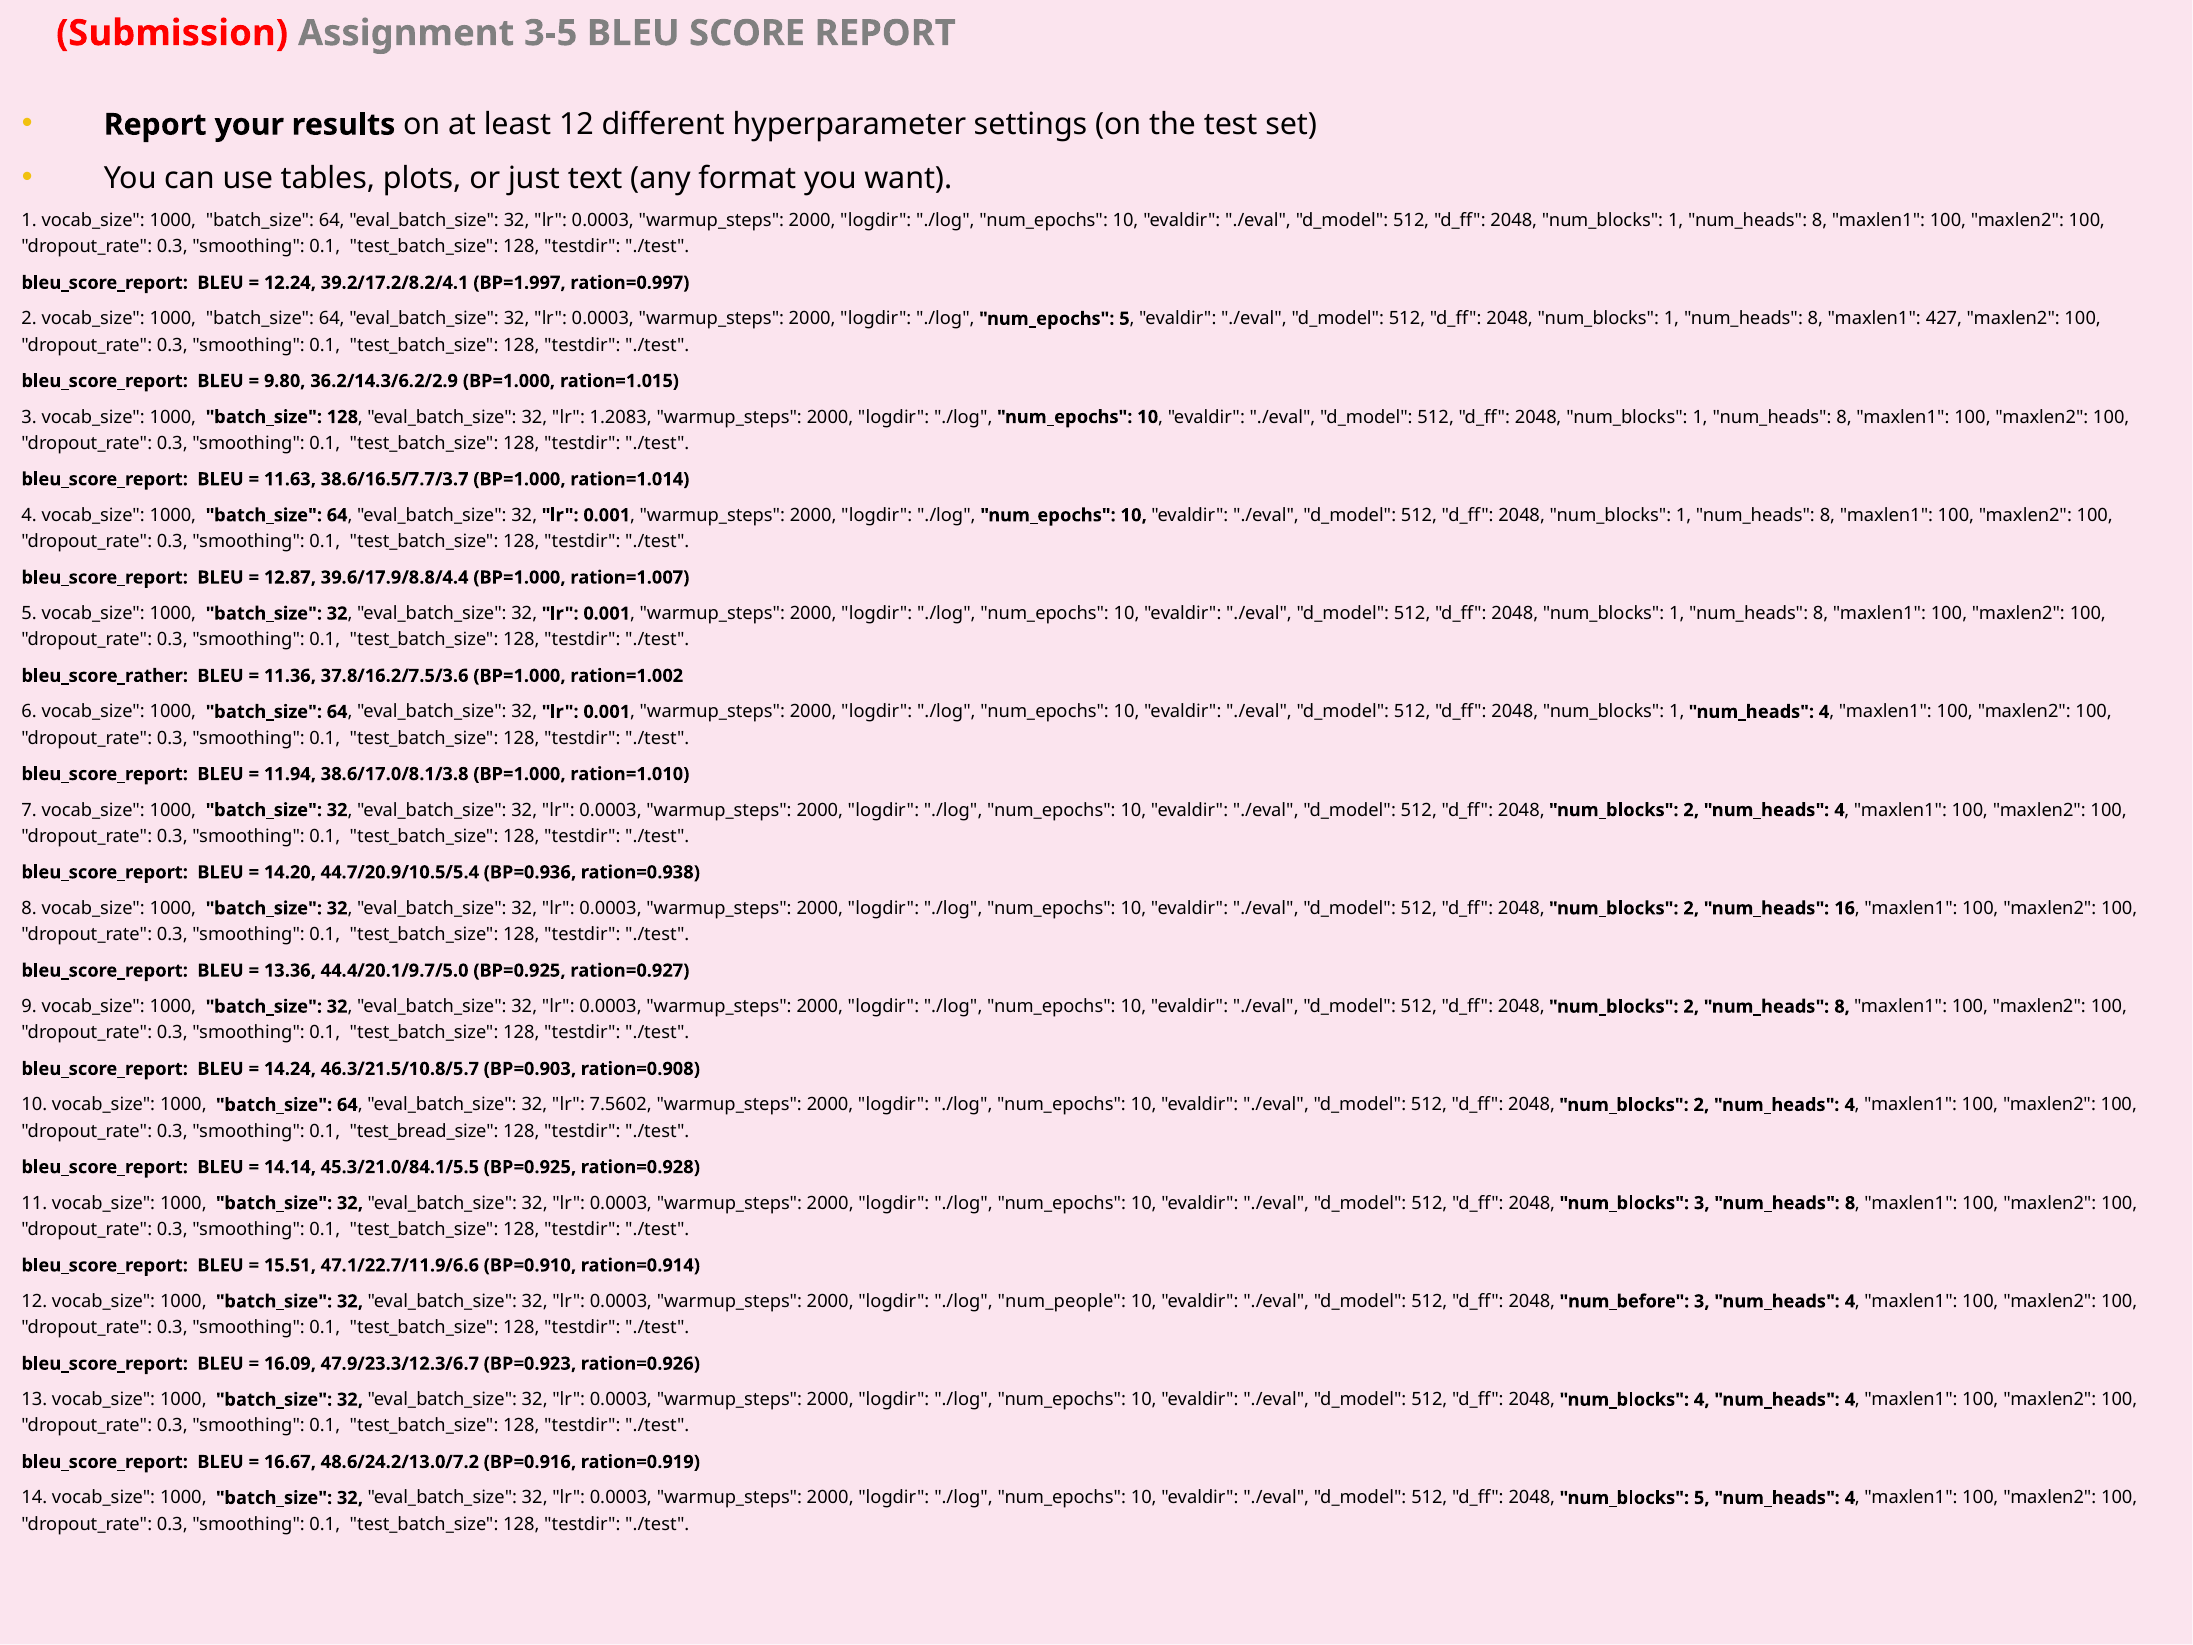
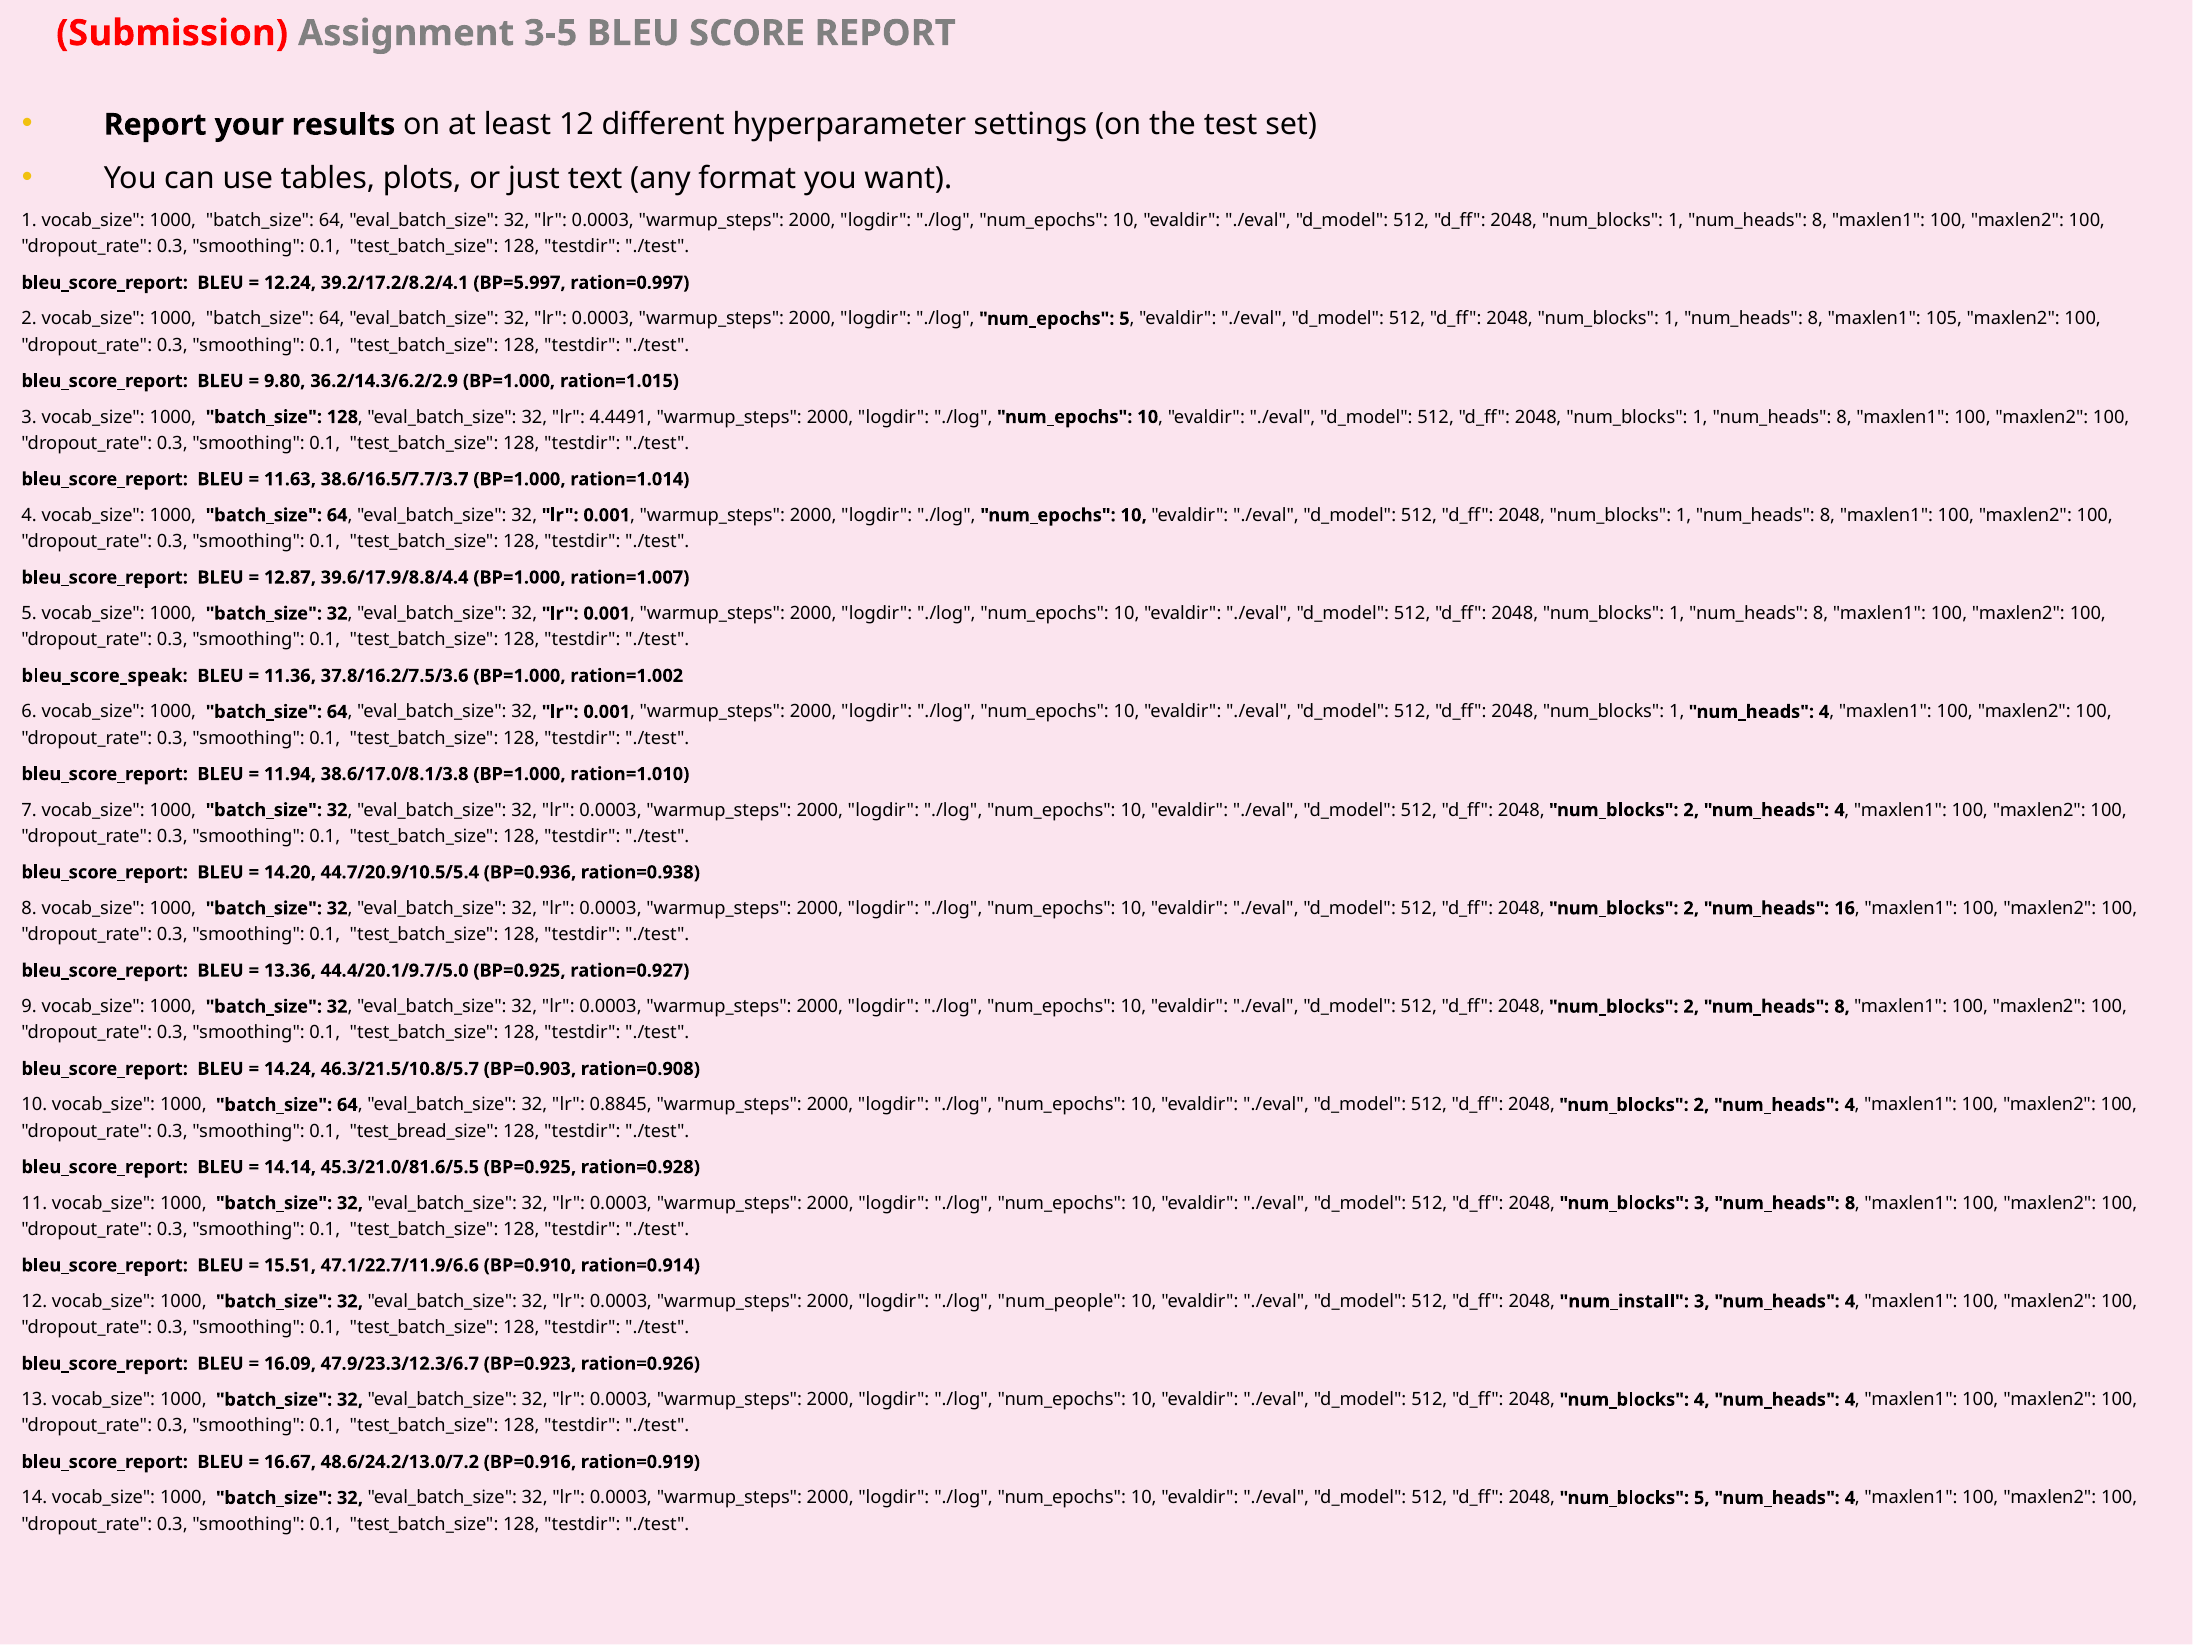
BP=1.997: BP=1.997 -> BP=5.997 (519, 283)
427: 427 -> 105 (1944, 319)
1.2083: 1.2083 -> 4.4491 (621, 417)
bleu_score_rather: bleu_score_rather -> bleu_score_speak (105, 676)
7.5602: 7.5602 -> 0.8845 (621, 1105)
45.3/21.0/84.1/5.5: 45.3/21.0/84.1/5.5 -> 45.3/21.0/81.6/5.5 (400, 1167)
num_before: num_before -> num_install (1624, 1301)
